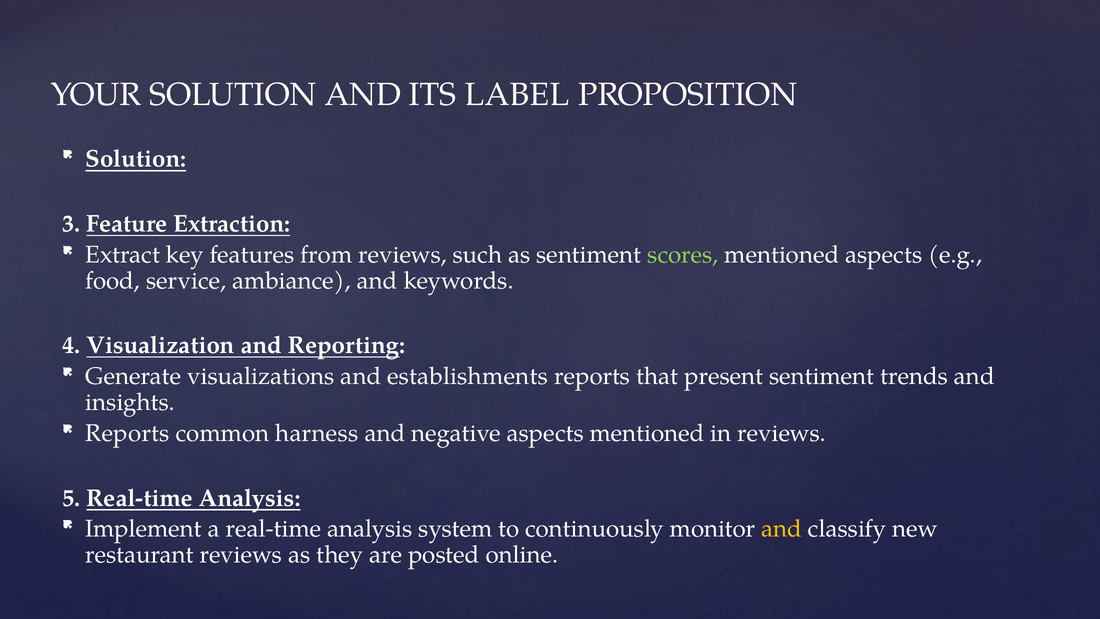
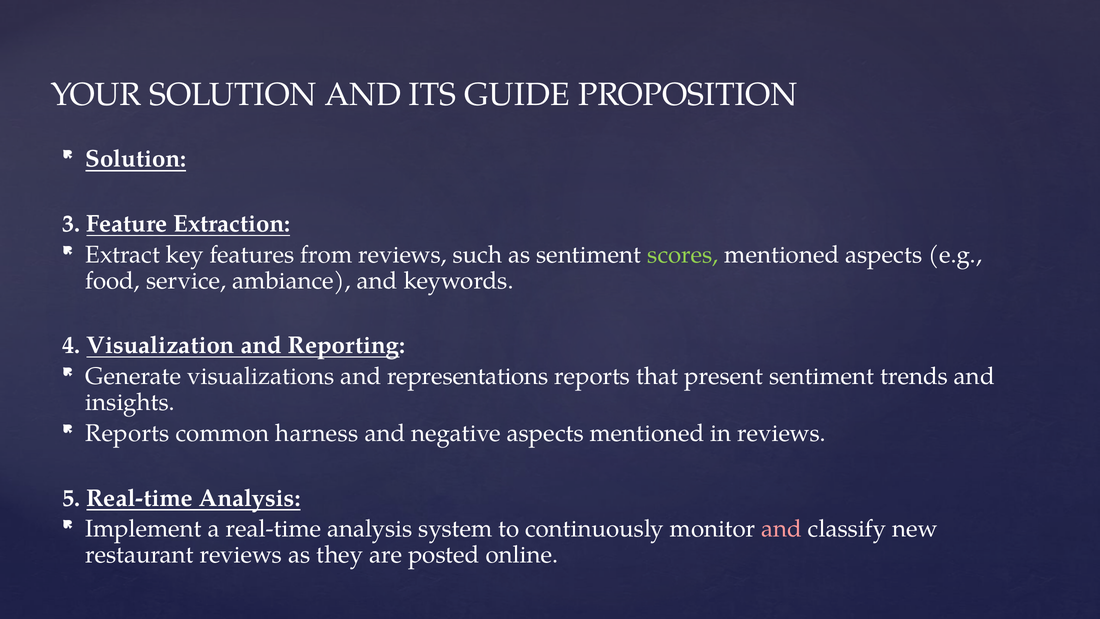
LABEL: LABEL -> GUIDE (517, 95)
establishments: establishments -> representations (468, 376)
and colour: yellow -> pink (782, 529)
